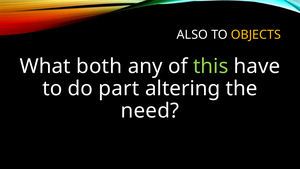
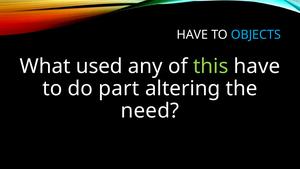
ALSO: ALSO -> HAVE (192, 35)
OBJECTS colour: yellow -> light blue (256, 35)
both: both -> used (99, 66)
